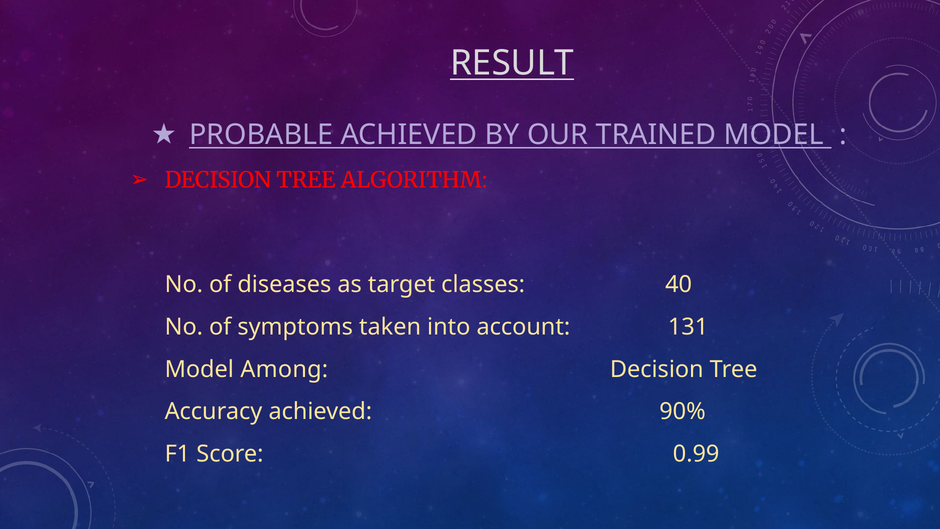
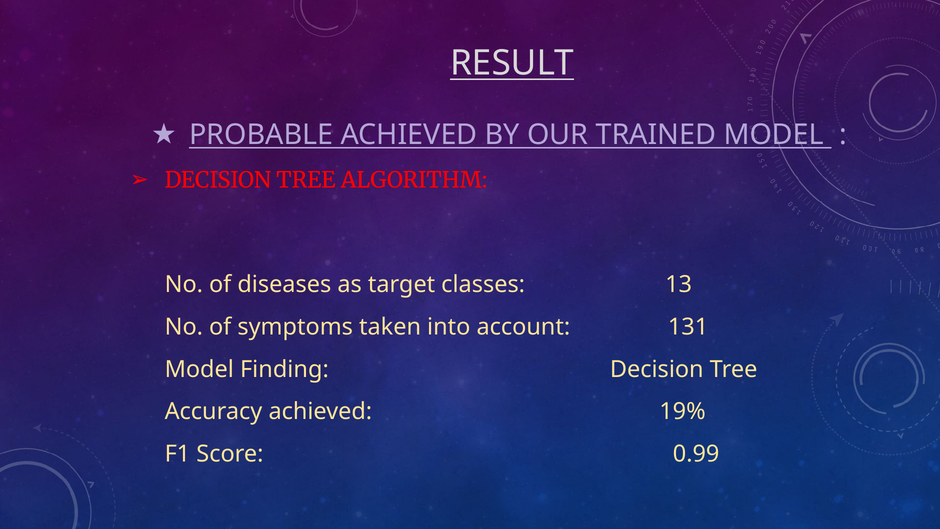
40: 40 -> 13 (679, 285)
Among: Among -> Finding (284, 369)
90%: 90% -> 19% (682, 411)
